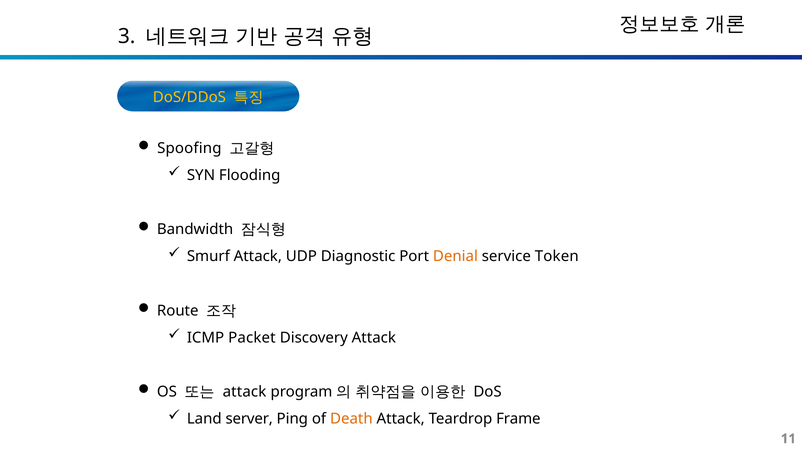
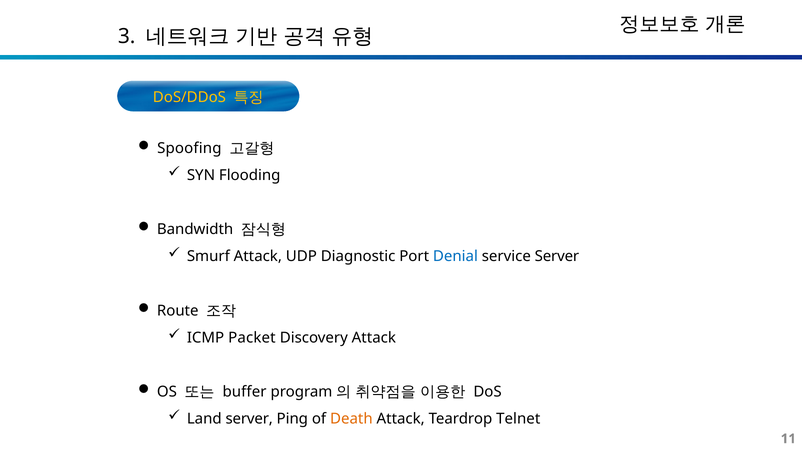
Denial colour: orange -> blue (455, 257)
service Token: Token -> Server (557, 257)
attack: attack -> buffer (245, 392)
Frame: Frame -> Telnet (518, 419)
